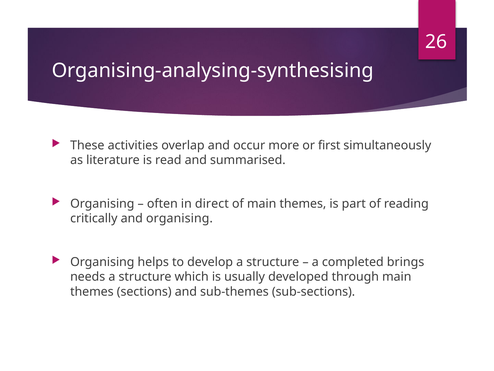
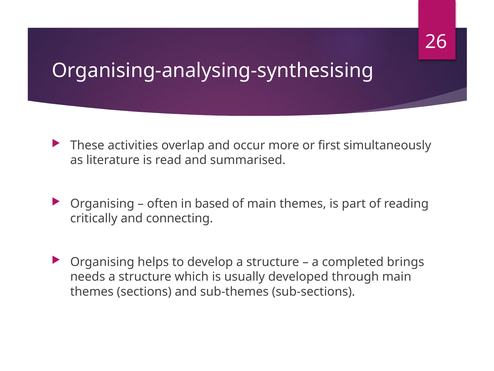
direct: direct -> based (212, 203)
and organising: organising -> connecting (180, 218)
